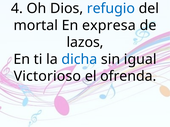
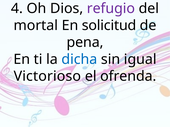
refugio colour: blue -> purple (111, 8)
expresa: expresa -> solicitud (109, 25)
lazos: lazos -> pena (85, 42)
